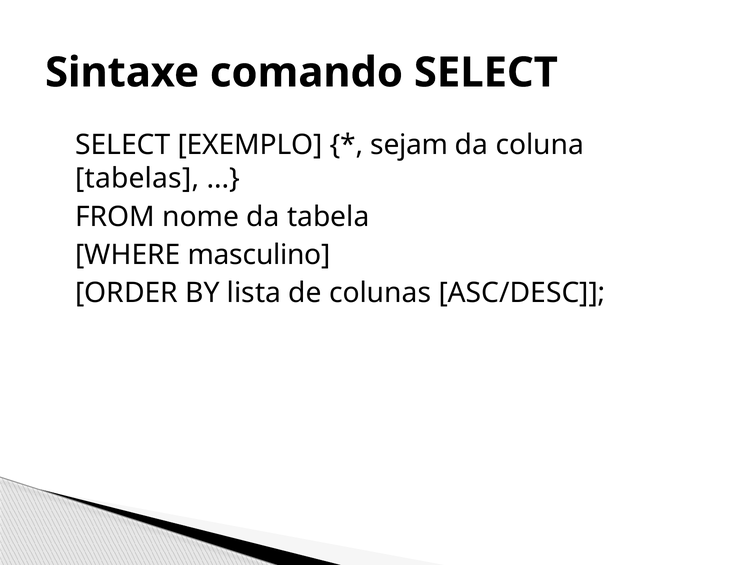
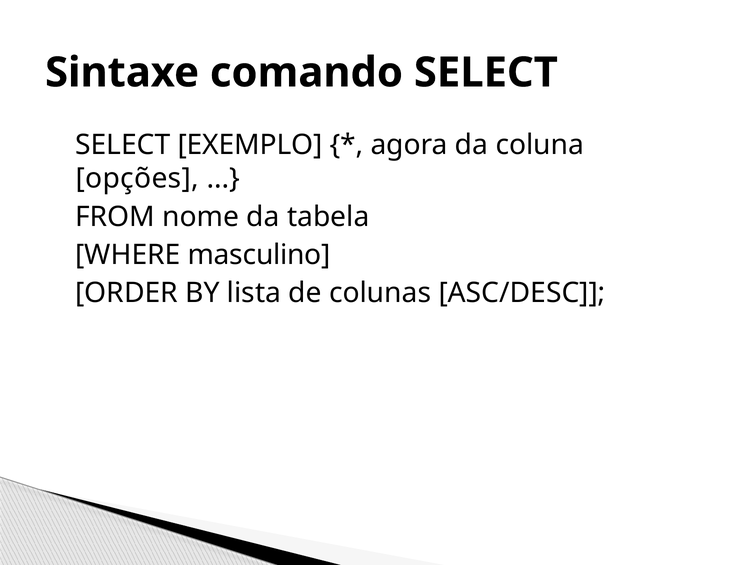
sejam: sejam -> agora (409, 145)
tabelas: tabelas -> opções (137, 179)
